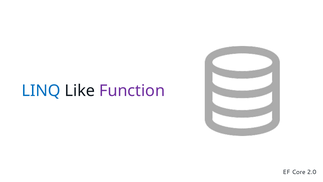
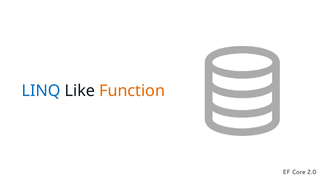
Function colour: purple -> orange (132, 91)
